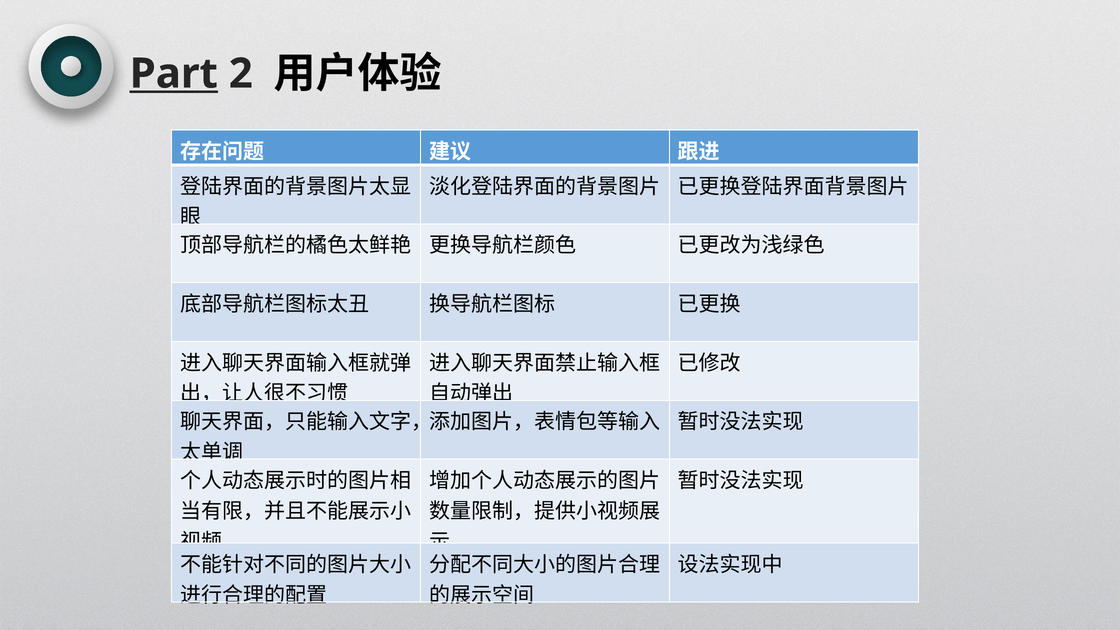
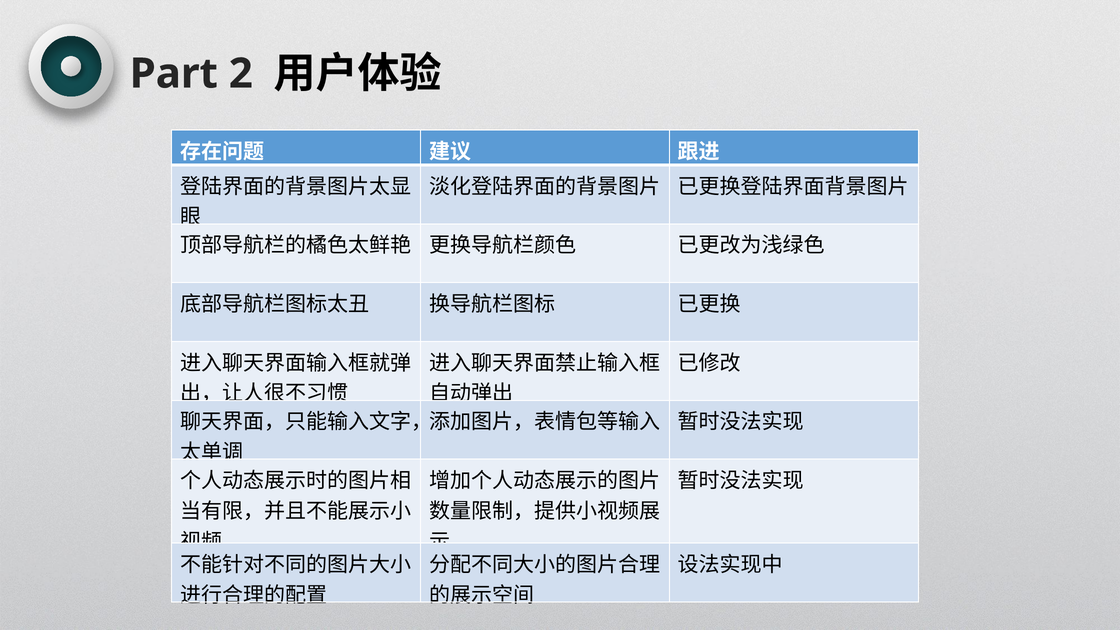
Part underline: present -> none (174, 74)
